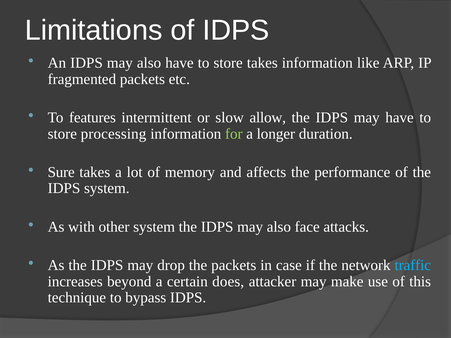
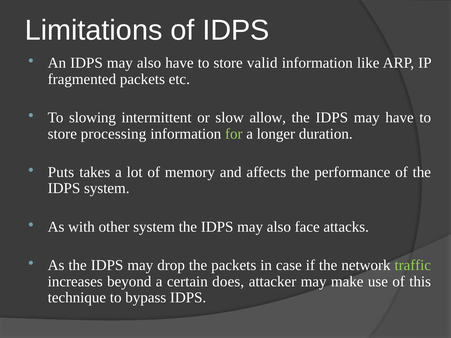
store takes: takes -> valid (262, 63)
features: features -> slowing (92, 118)
Sure: Sure -> Puts (61, 172)
traffic colour: light blue -> light green (413, 265)
